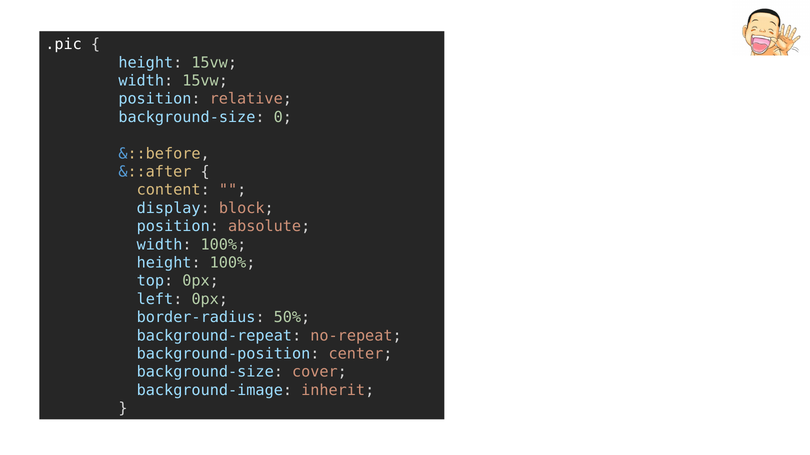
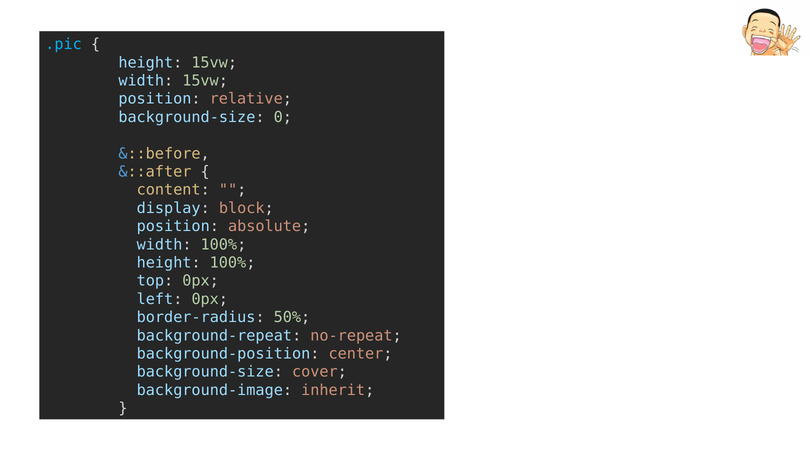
.pic colour: white -> light blue (64, 44)
